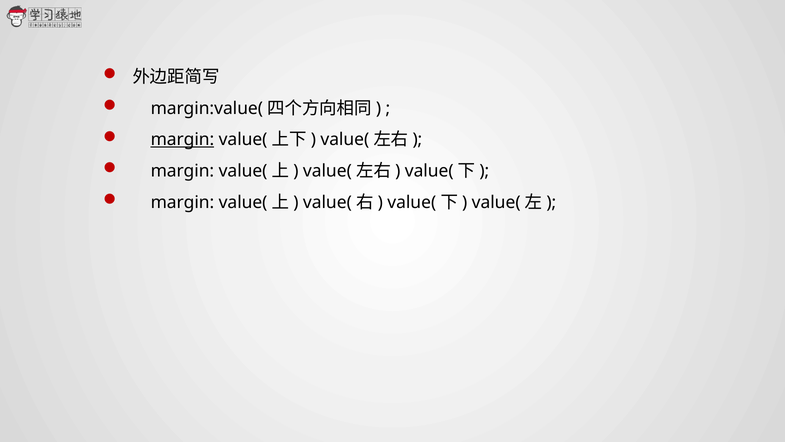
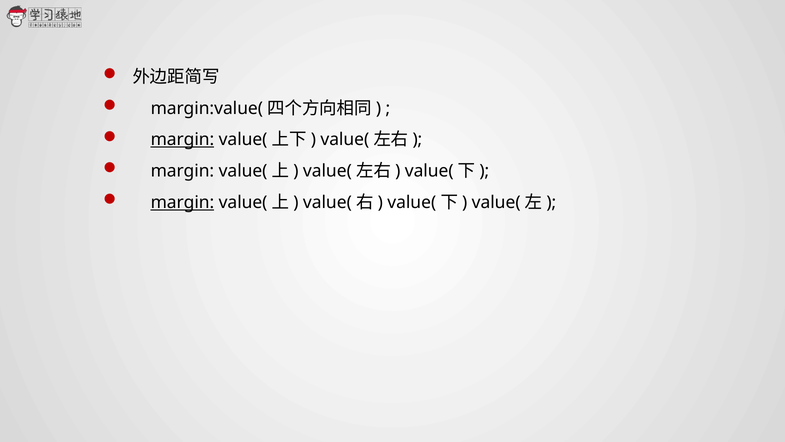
margin underline: none -> present (182, 202)
